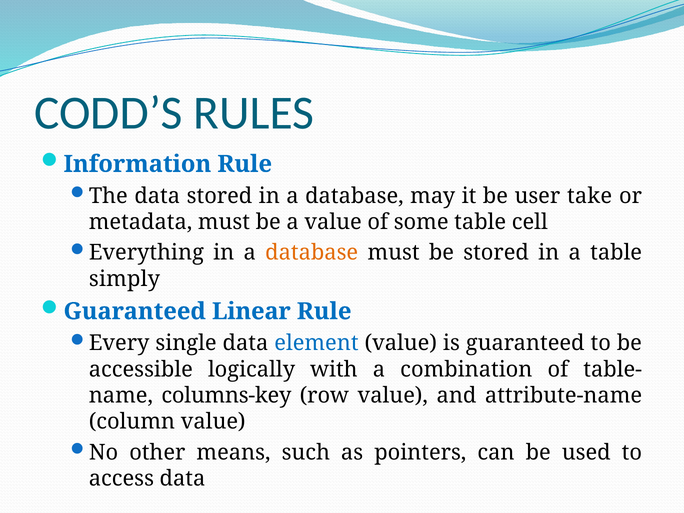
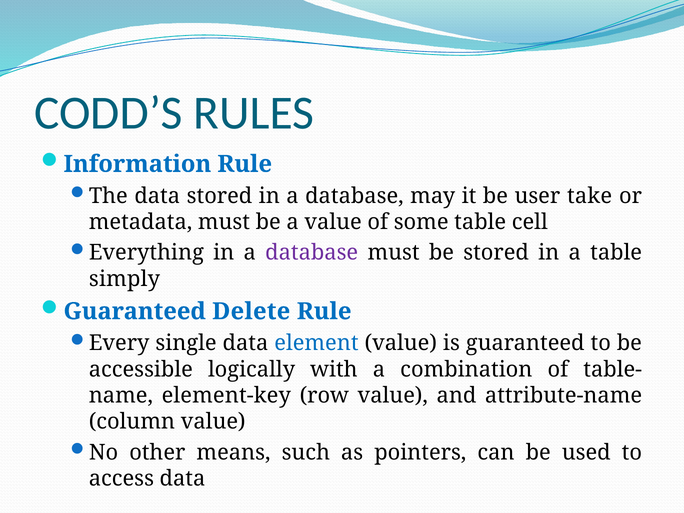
database colour: orange -> purple (312, 253)
Linear: Linear -> Delete (251, 311)
columns-key: columns-key -> element-key (226, 396)
